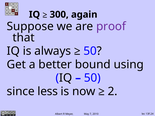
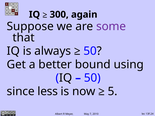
proof: proof -> some (111, 26)
2: 2 -> 5 (113, 92)
